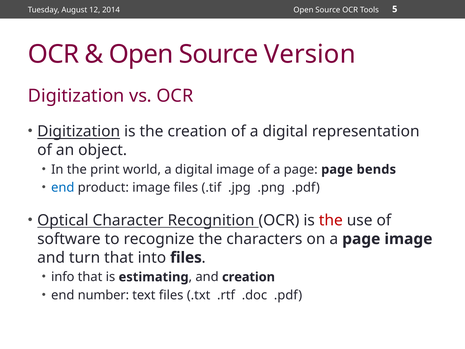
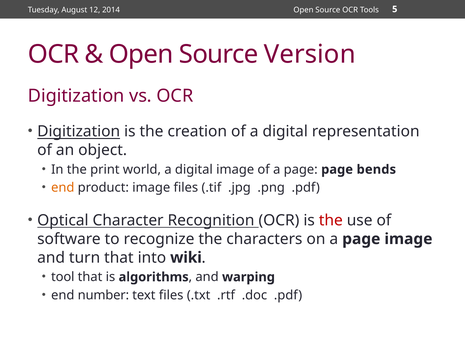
end colour: blue -> orange (63, 187)
into files: files -> wiki (186, 257)
info: info -> tool (63, 277)
estimating: estimating -> algorithms (154, 277)
and creation: creation -> warping (248, 277)
